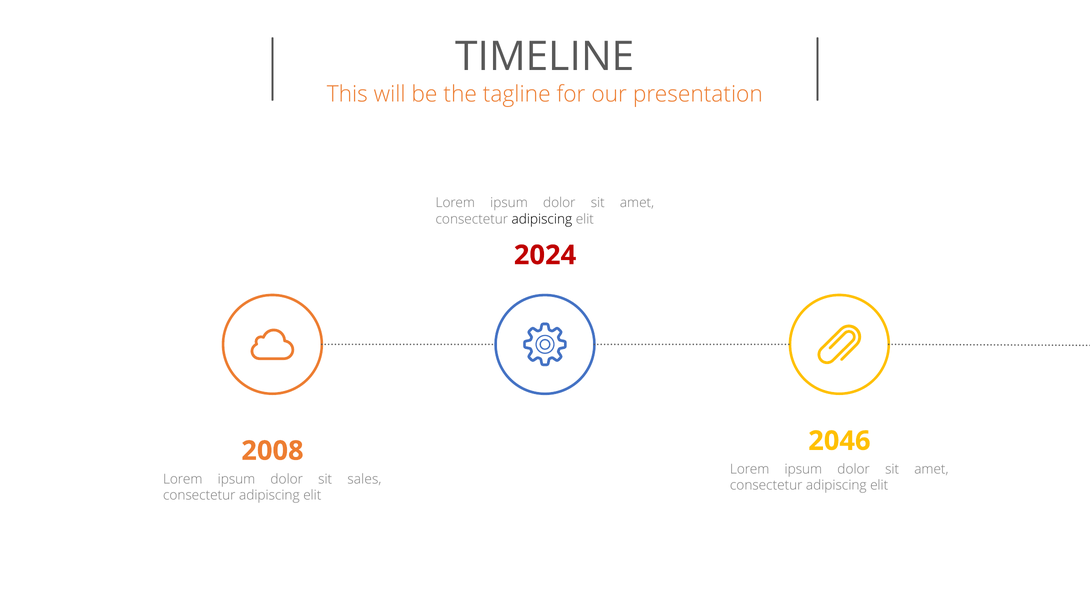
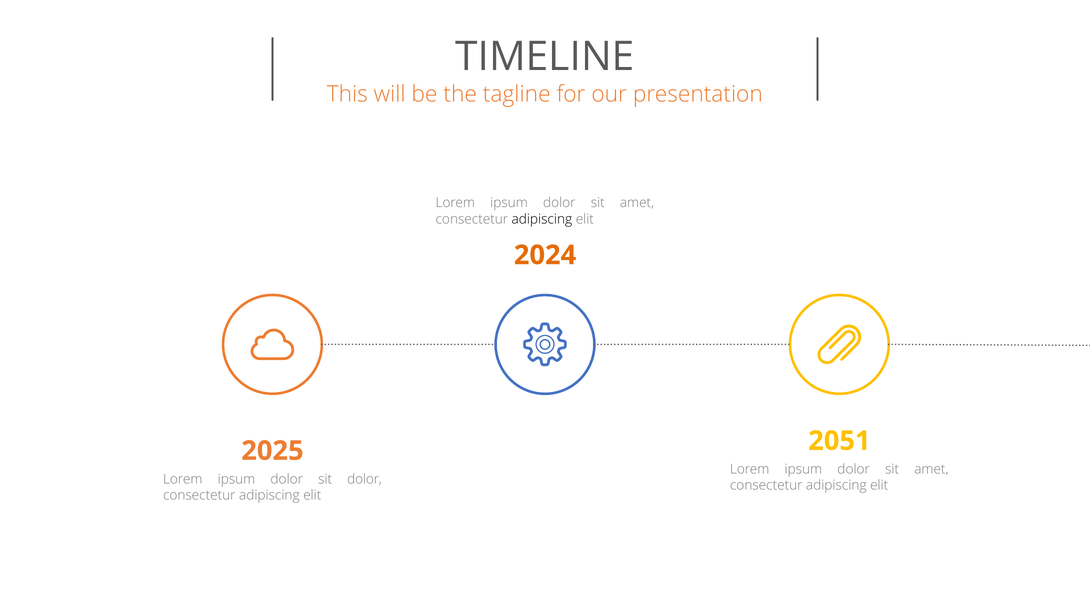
2024 colour: red -> orange (545, 255)
2046: 2046 -> 2051 (839, 441)
2008: 2008 -> 2025 (272, 451)
sit sales: sales -> dolor (365, 479)
